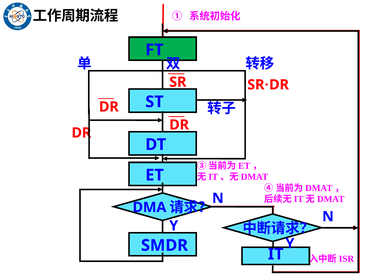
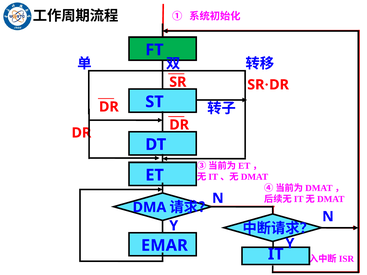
SMDR: SMDR -> EMAR (164, 246)
